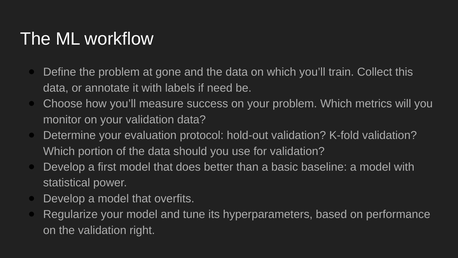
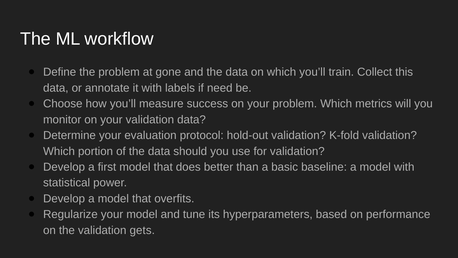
right: right -> gets (142, 230)
